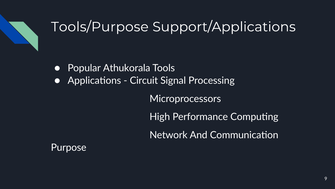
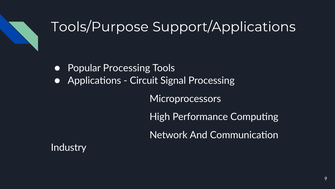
Popular Athukorala: Athukorala -> Processing (127, 68)
Purpose: Purpose -> Industry (69, 147)
